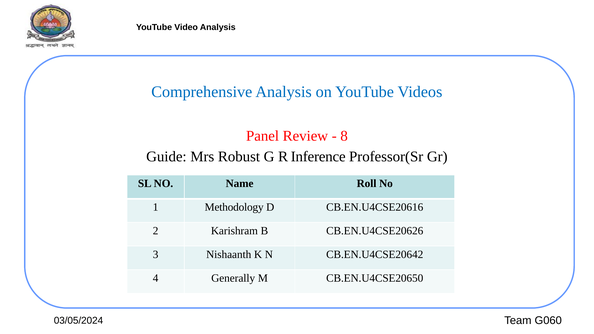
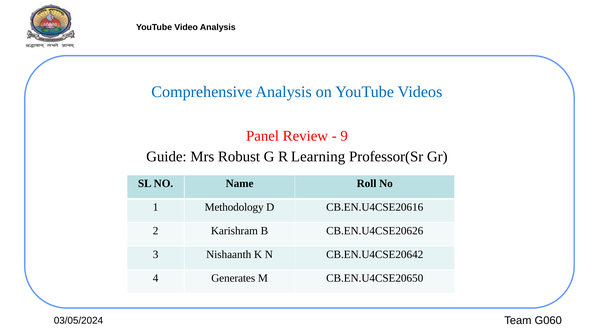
8: 8 -> 9 (344, 136)
Inference: Inference -> Learning (318, 157)
Generally: Generally -> Generates (233, 278)
